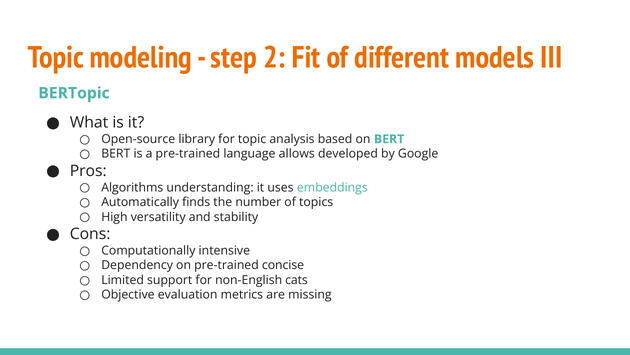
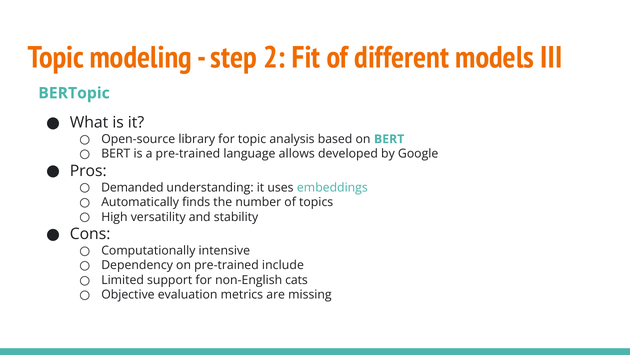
Algorithms: Algorithms -> Demanded (132, 187)
concise: concise -> include (283, 265)
